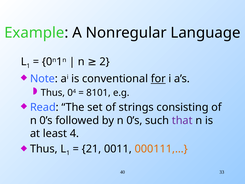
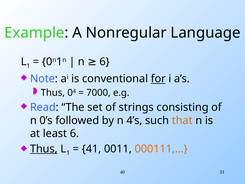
2: 2 -> 6 (105, 62)
8101: 8101 -> 7000 (98, 93)
by n 0’s: 0’s -> 4’s (134, 120)
that colour: purple -> orange (182, 120)
least 4: 4 -> 6 (74, 133)
Thus underline: none -> present (44, 149)
21: 21 -> 41 (91, 149)
